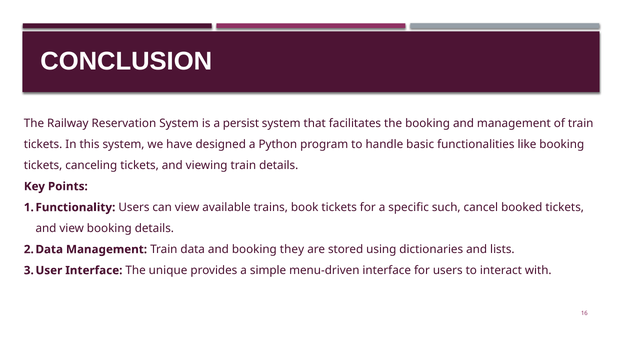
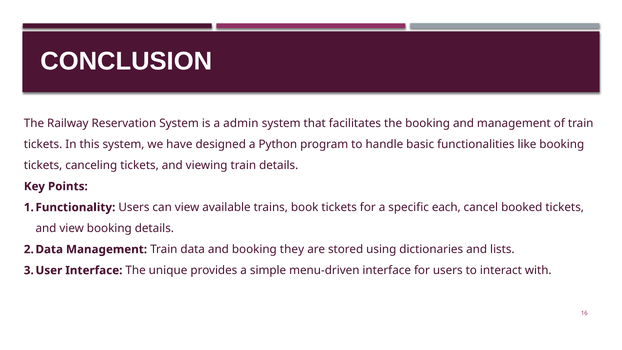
persist: persist -> admin (241, 123)
such: such -> each (446, 207)
